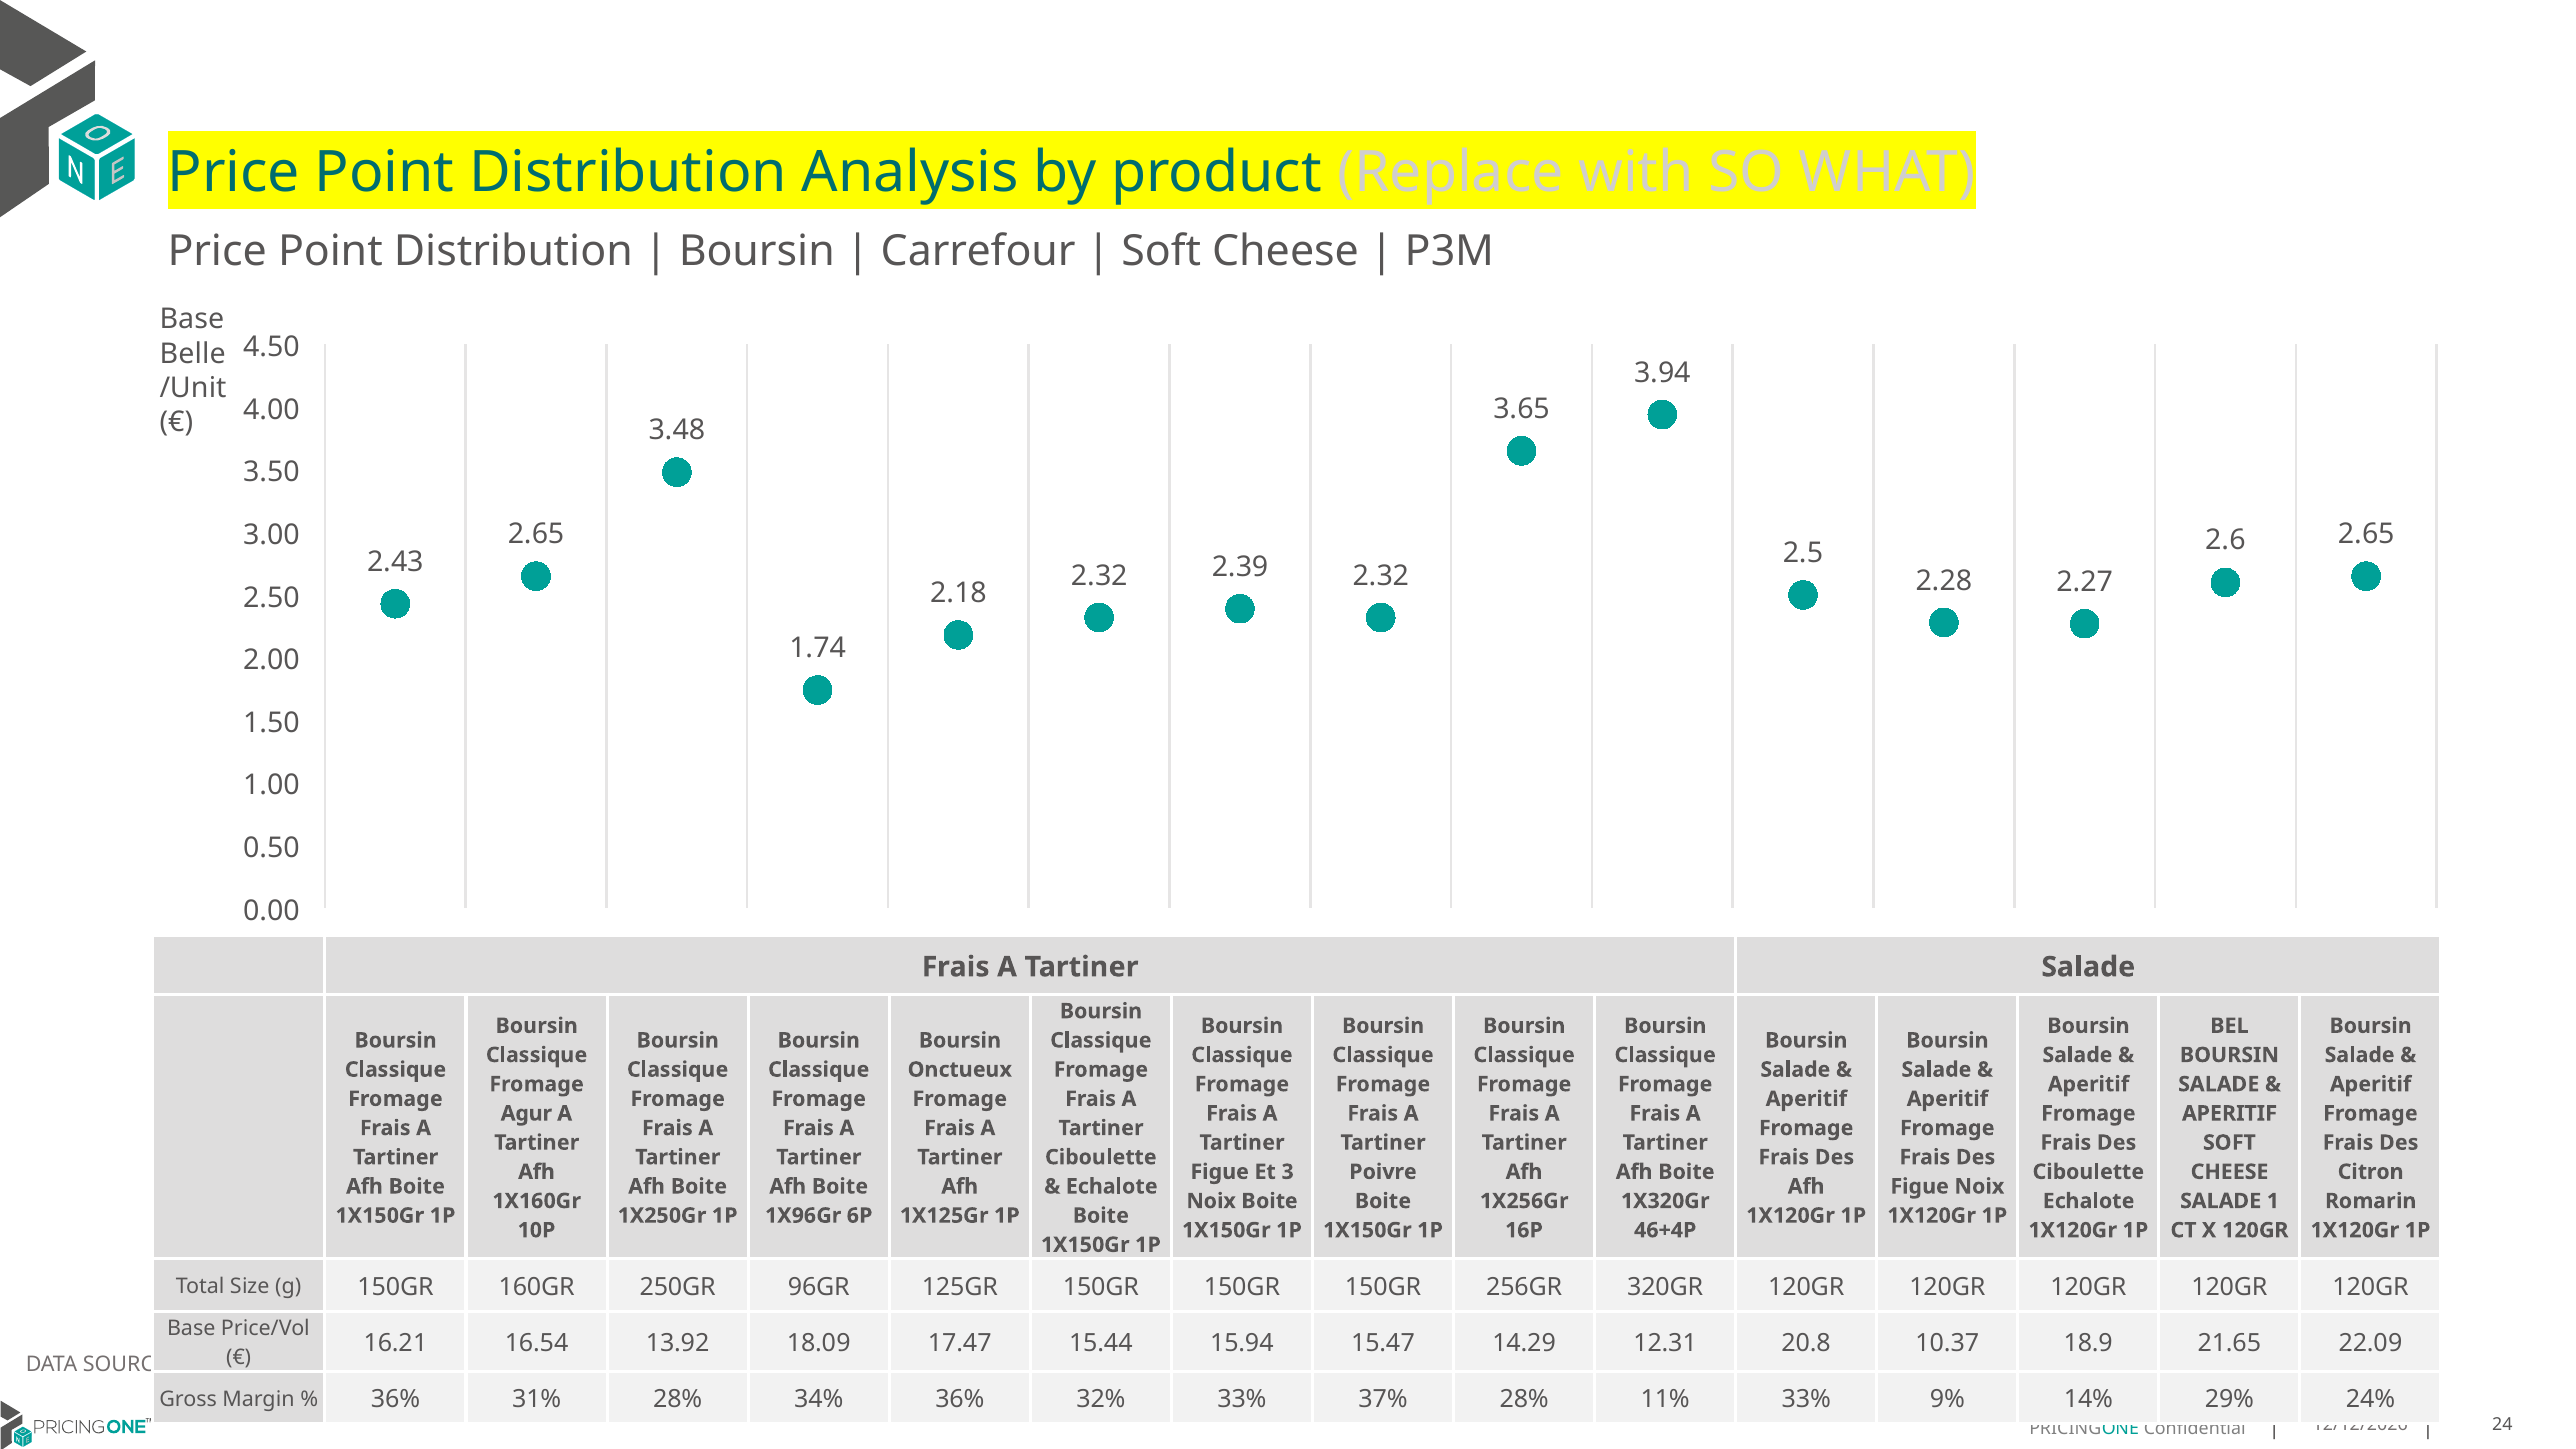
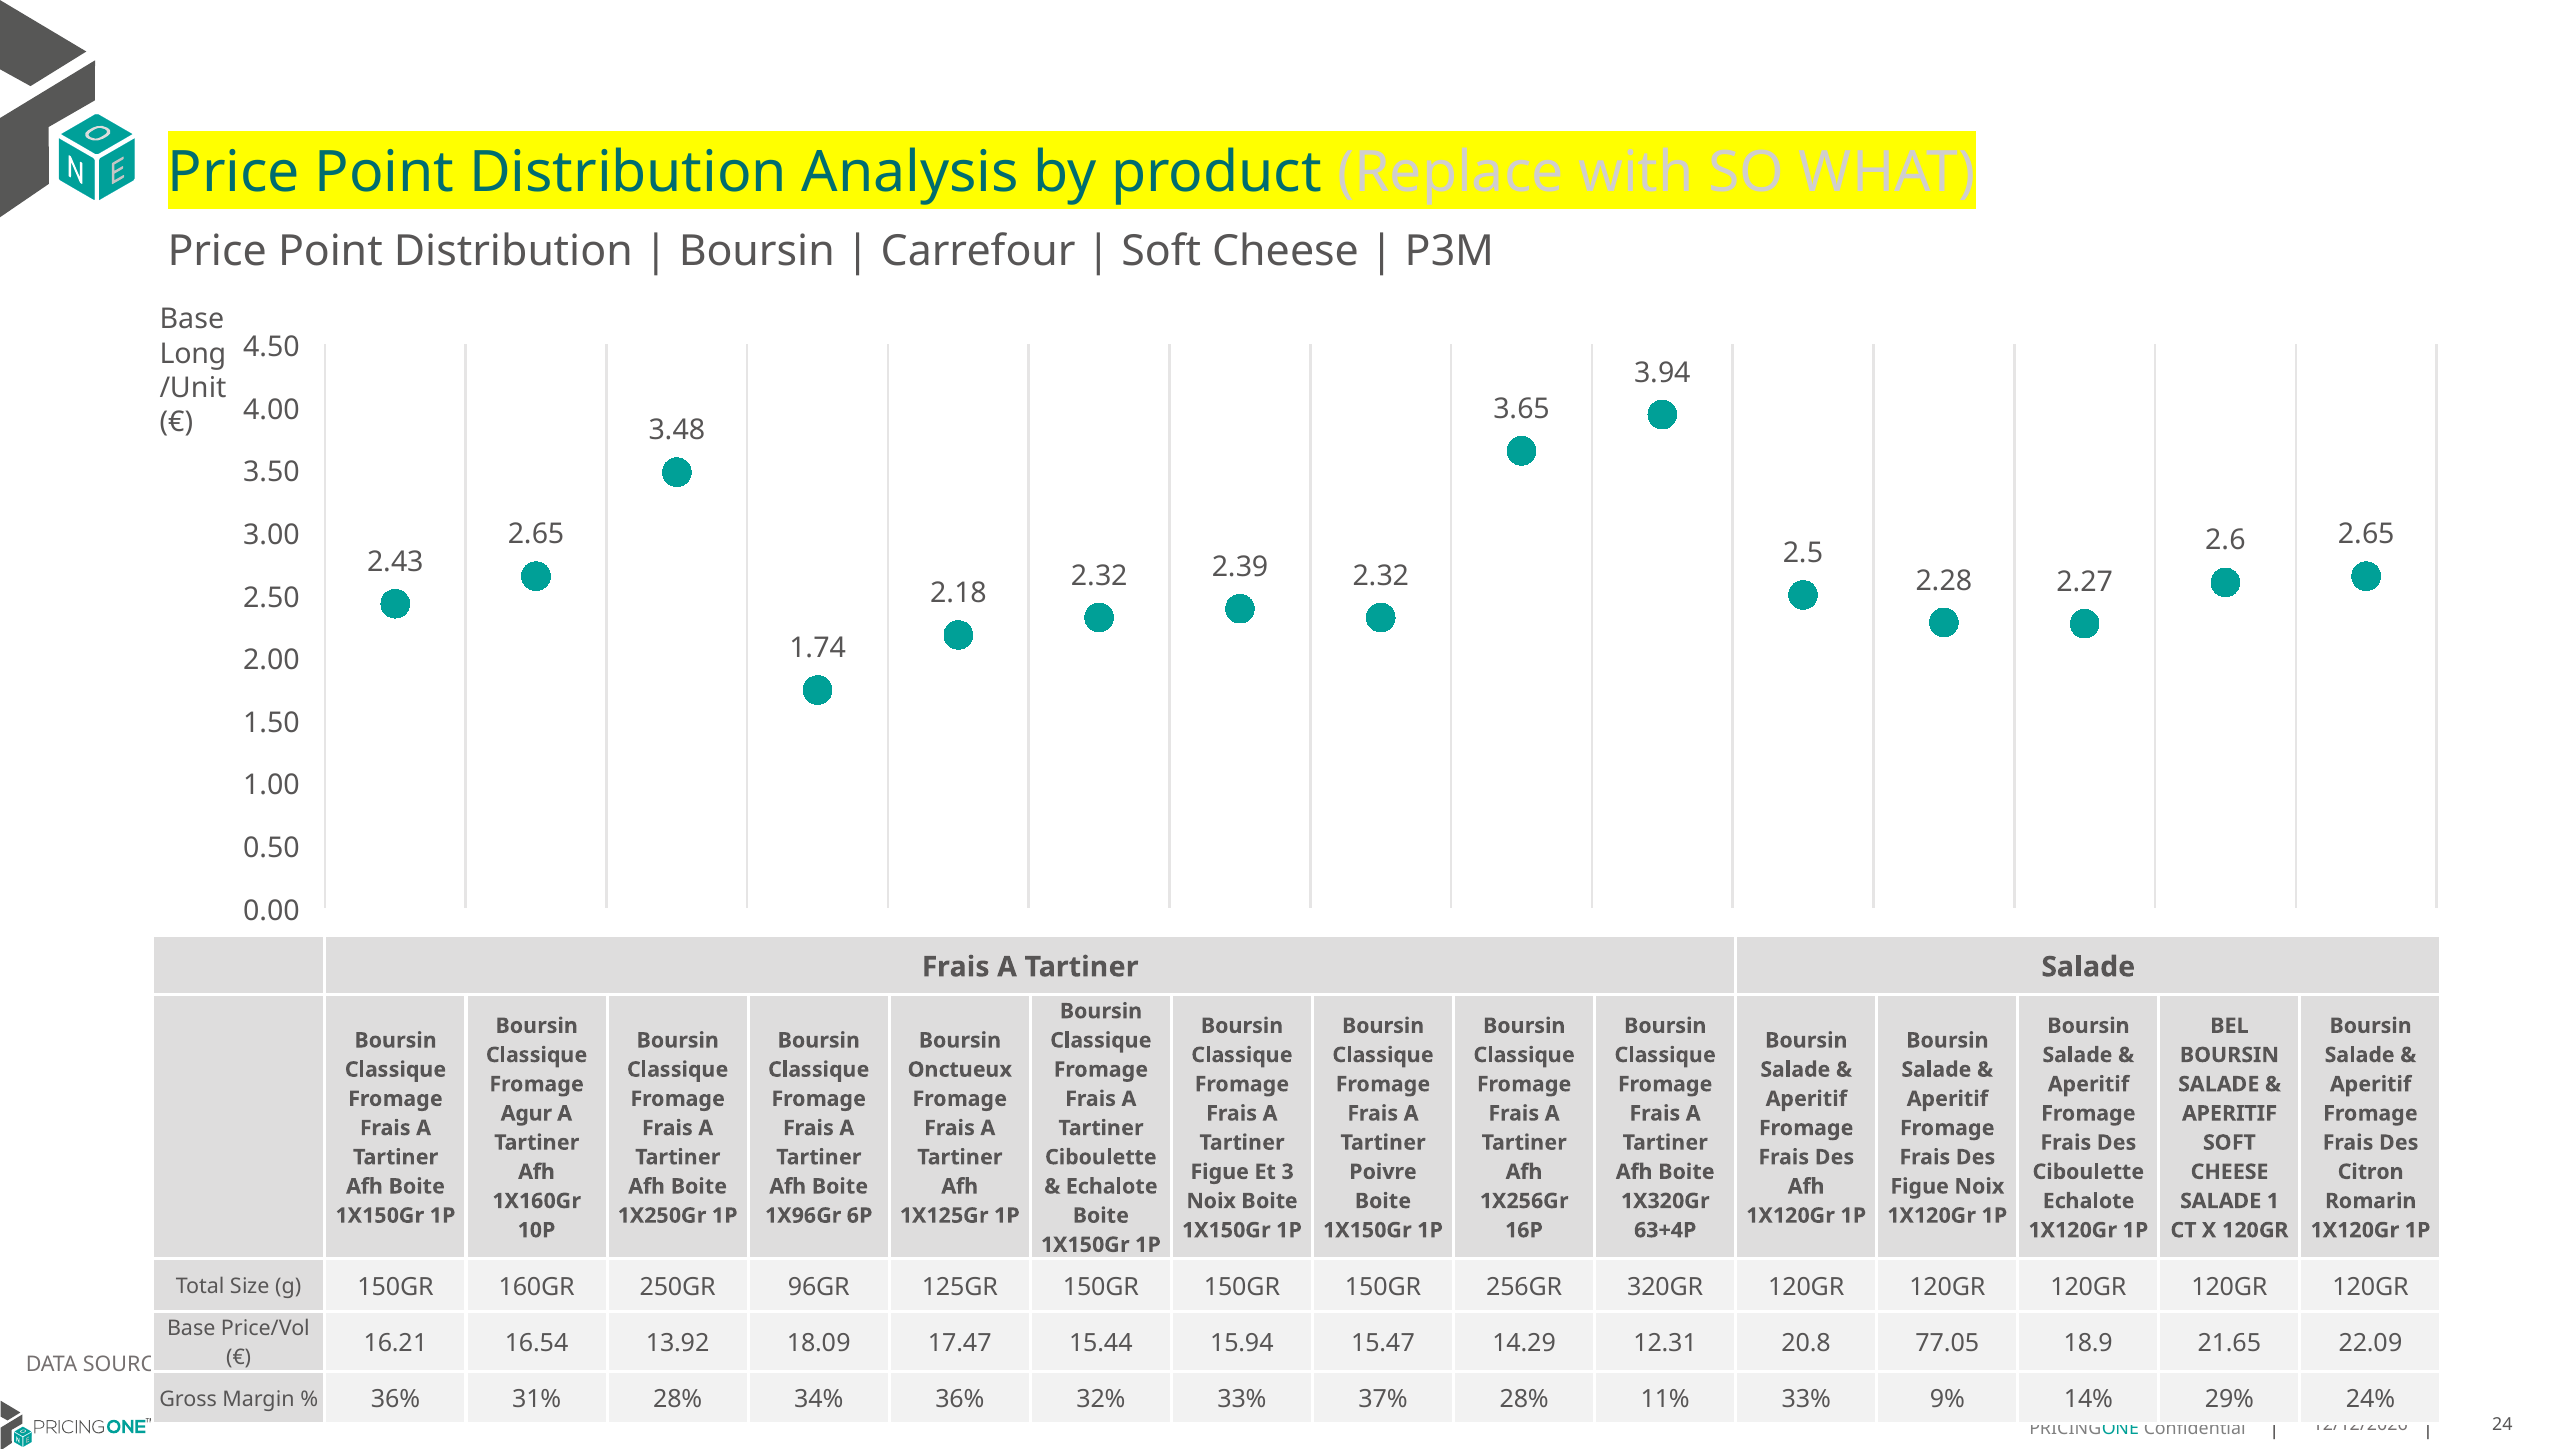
Belle: Belle -> Long (193, 354)
46+4P: 46+4P -> 63+4P (1665, 1230)
10.37: 10.37 -> 77.05 (1947, 1343)
